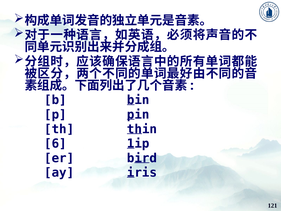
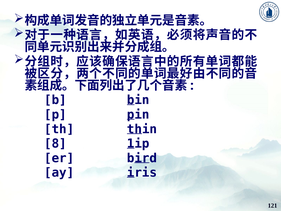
6: 6 -> 8 (55, 143)
